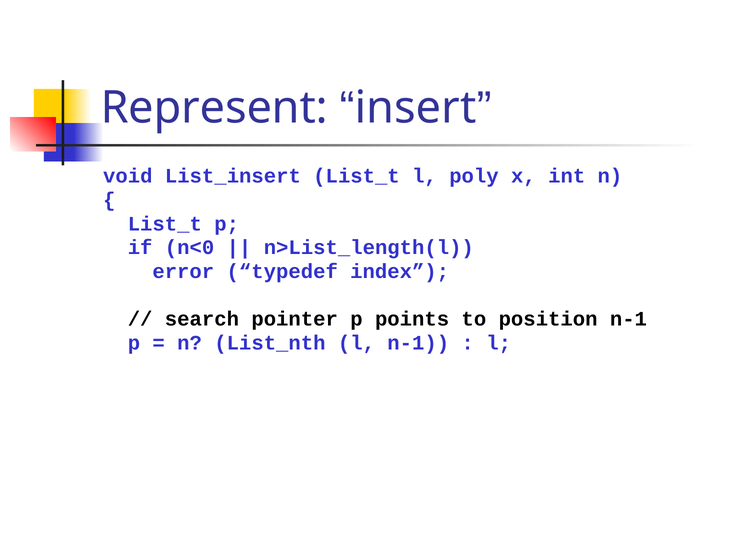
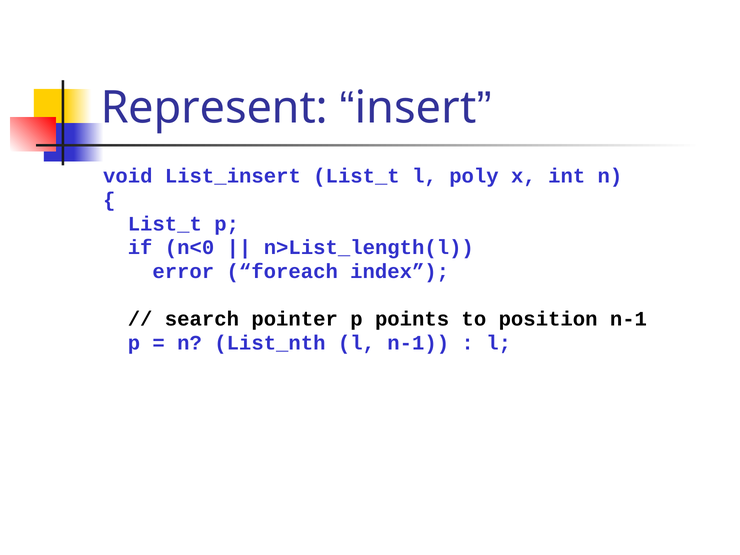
typedef: typedef -> foreach (282, 271)
